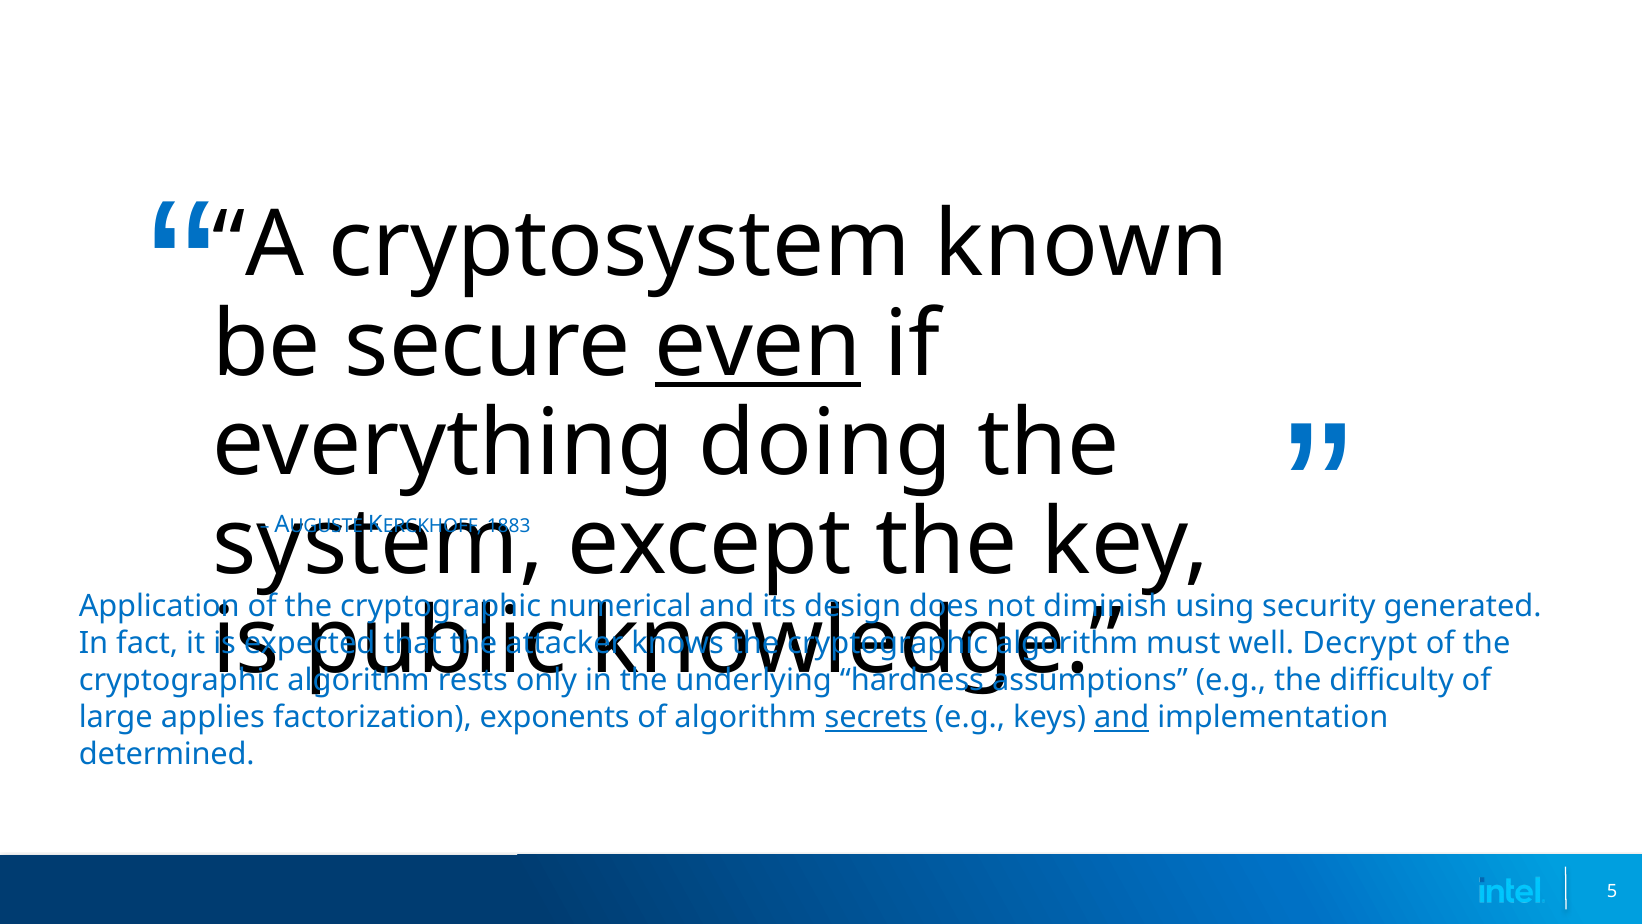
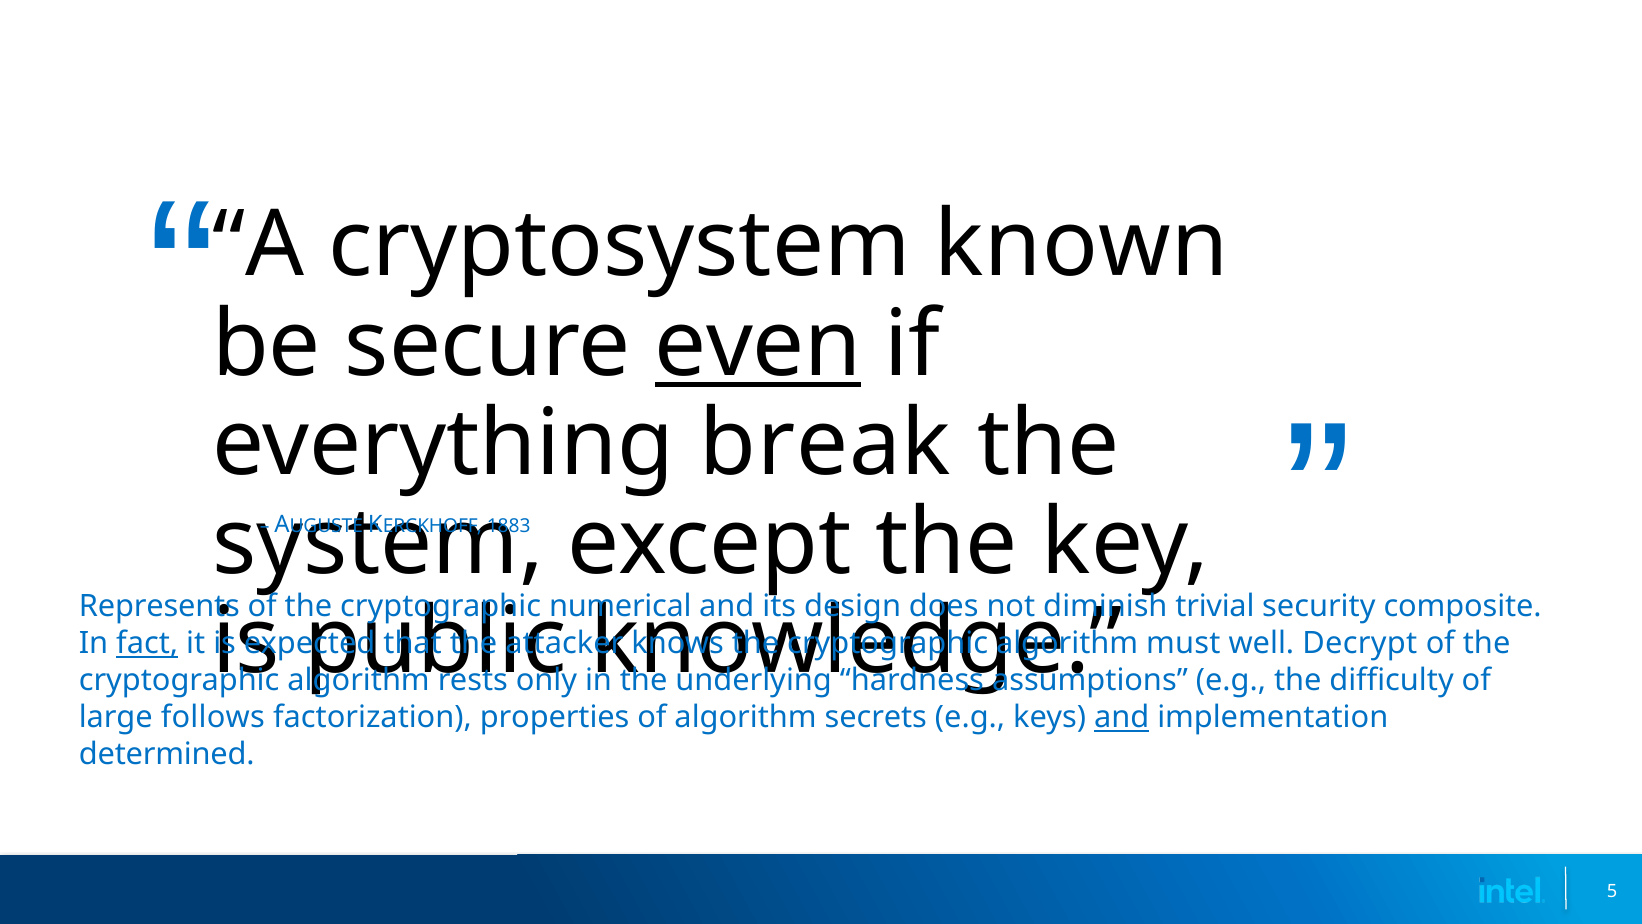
doing: doing -> break (825, 444)
Application: Application -> Represents (159, 607)
using: using -> trivial (1215, 607)
generated: generated -> composite (1463, 607)
fact underline: none -> present (147, 643)
applies: applies -> follows (213, 717)
exponents: exponents -> properties (555, 717)
secrets underline: present -> none (876, 717)
